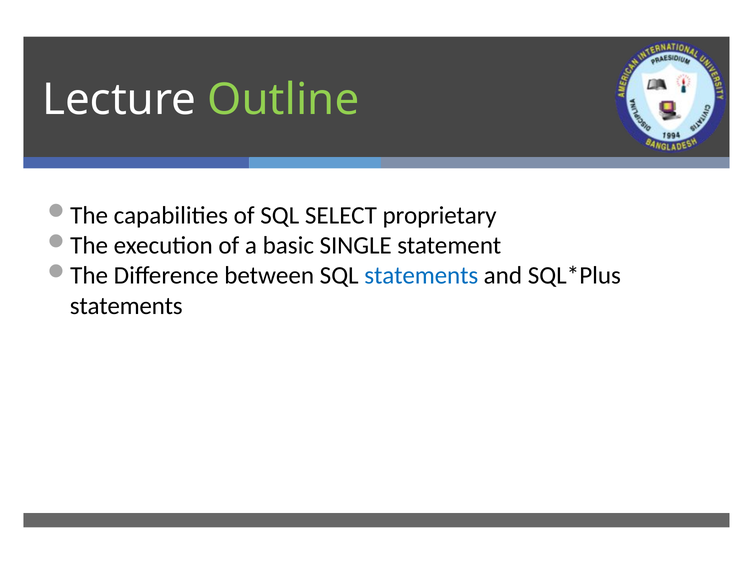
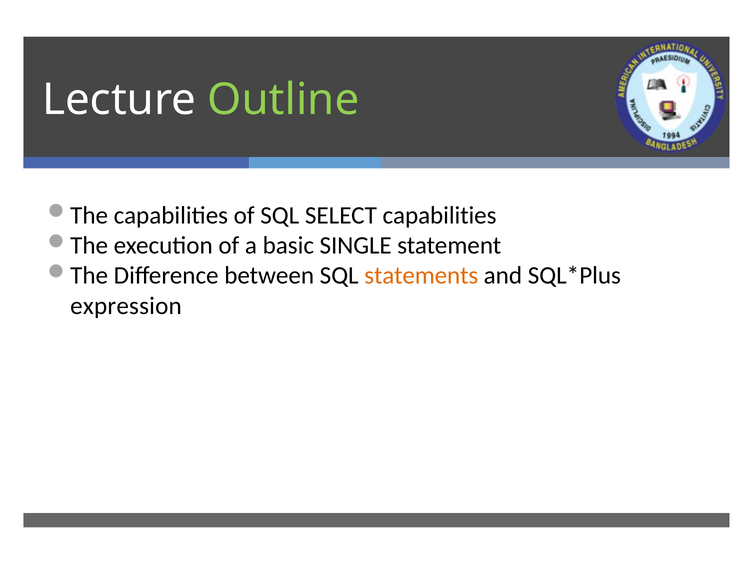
SELECT proprietary: proprietary -> capabilities (440, 215)
statements colour: blue -> orange (421, 275)
statements: statements -> expression (126, 306)
